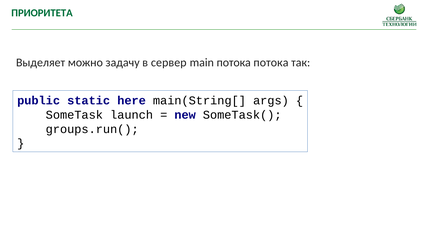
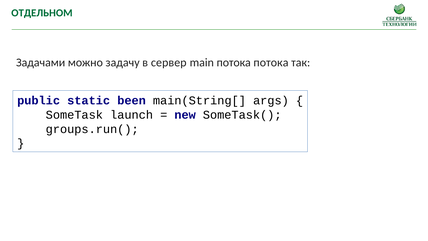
ПРИОРИТЕТА: ПРИОРИТЕТА -> ОТДЕЛЬНОМ (42, 13)
Выделяет: Выделяет -> Задачами (41, 63)
here: here -> been (132, 100)
